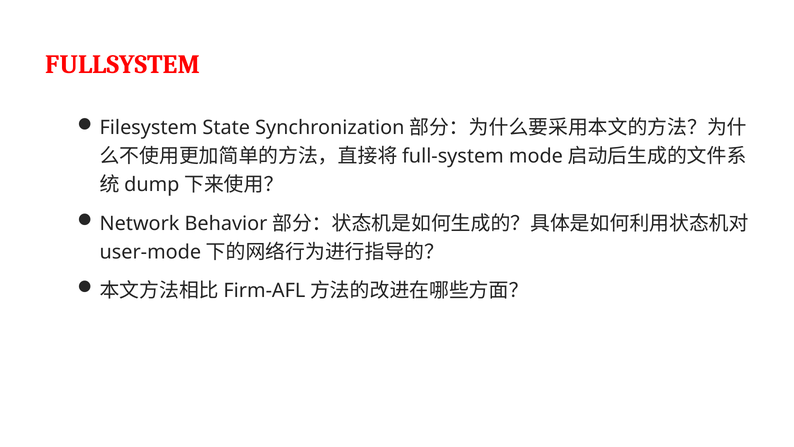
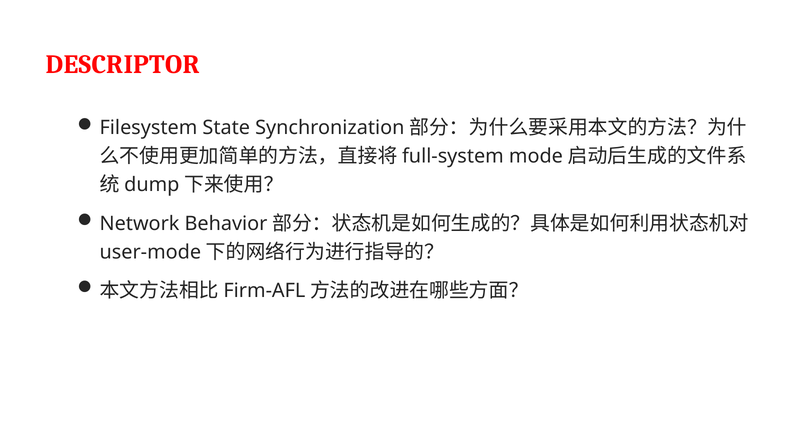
FULLSYSTEM: FULLSYSTEM -> DESCRIPTOR (123, 64)
